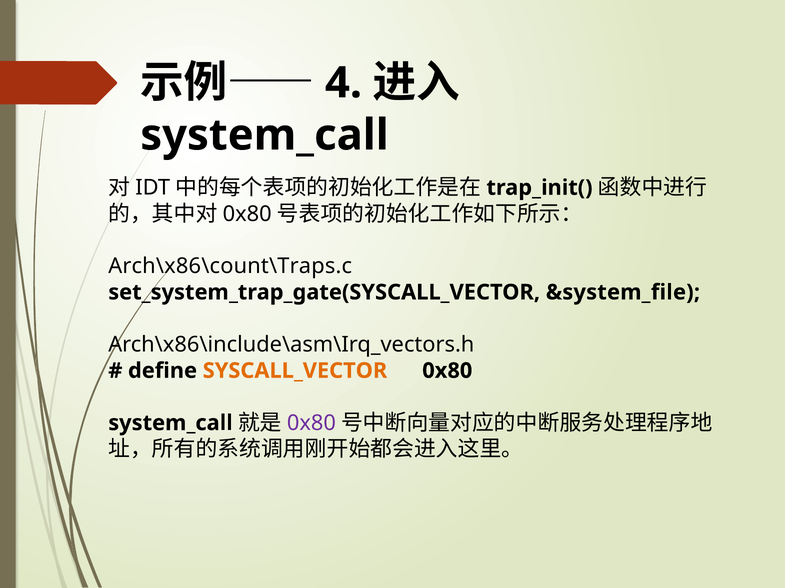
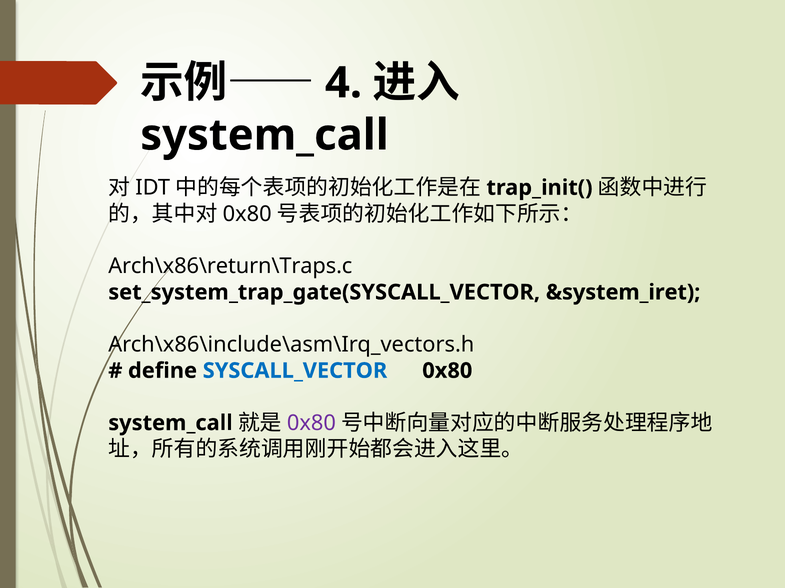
Arch\x86\count\Traps.c: Arch\x86\count\Traps.c -> Arch\x86\return\Traps.c (230, 266)
&system_file: &system_file -> &system_iret (623, 293)
SYSCALL_VECTOR colour: orange -> blue (295, 371)
